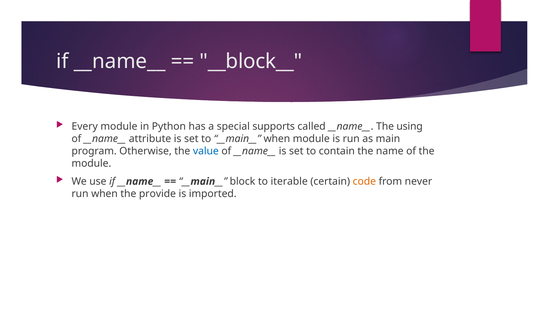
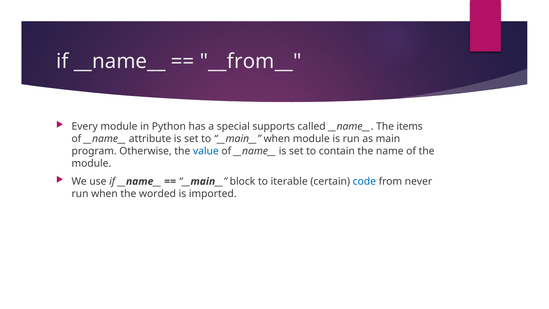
__block__: __block__ -> __from__ (251, 61)
using: using -> items (410, 126)
code colour: orange -> blue (364, 181)
provide: provide -> worded (157, 194)
